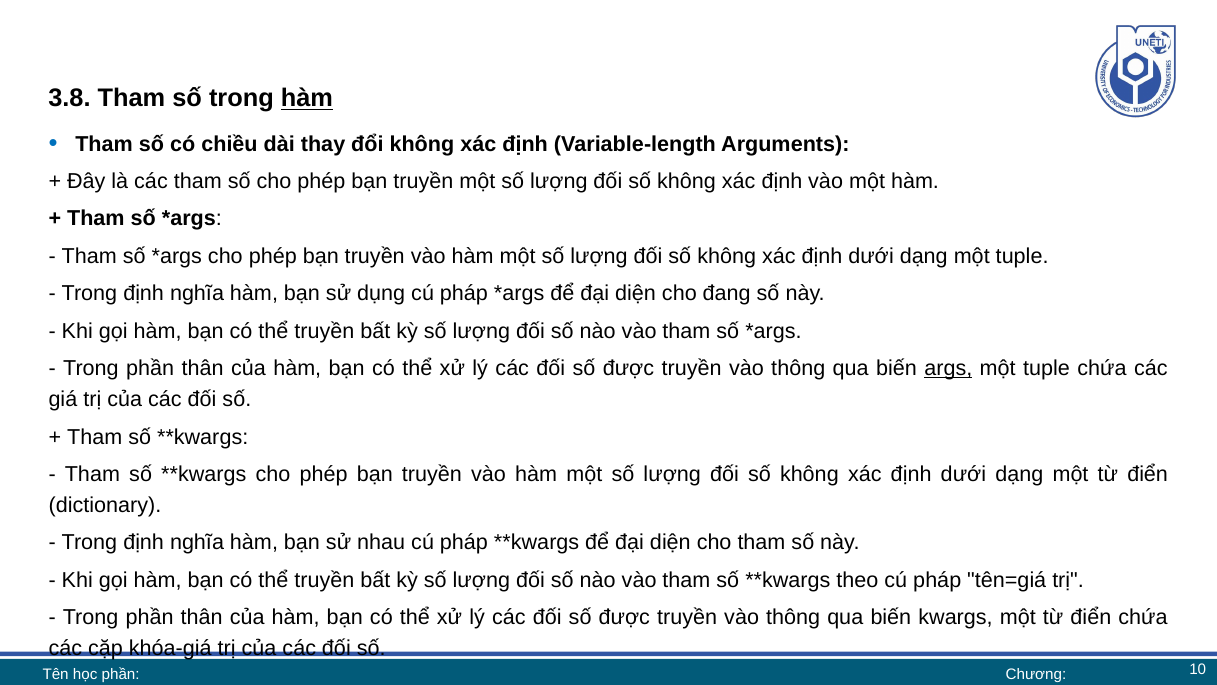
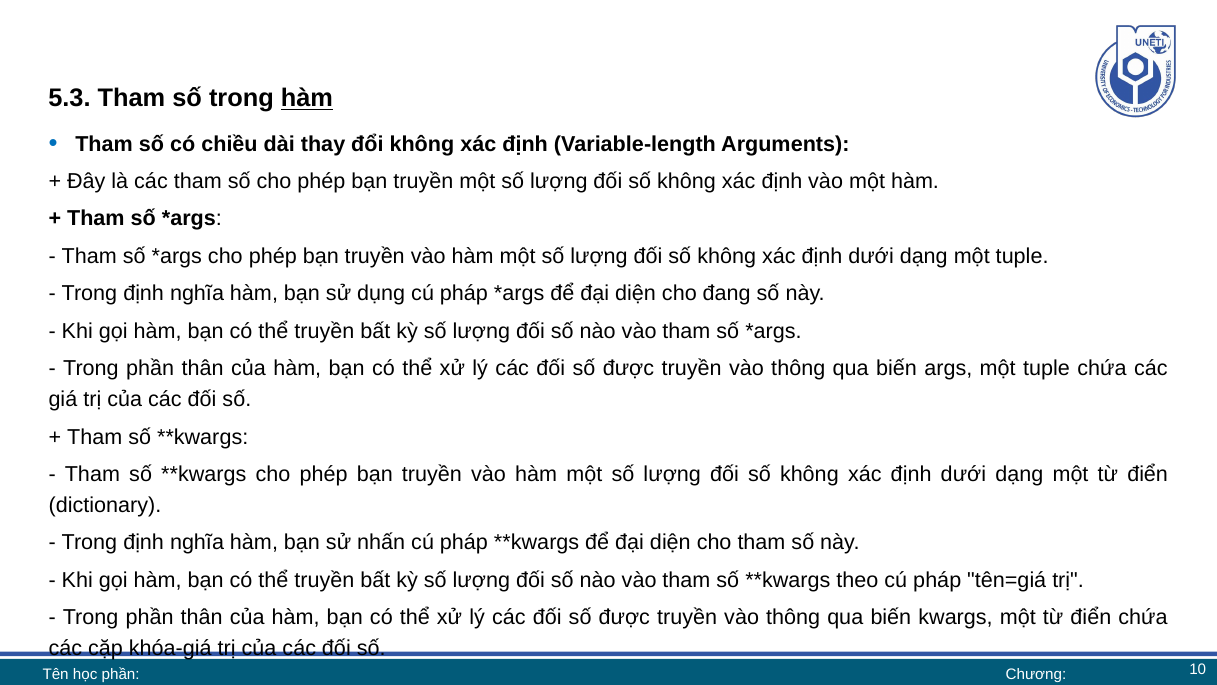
3.8: 3.8 -> 5.3 (69, 98)
args underline: present -> none (948, 368)
nhau: nhau -> nhấn (381, 542)
